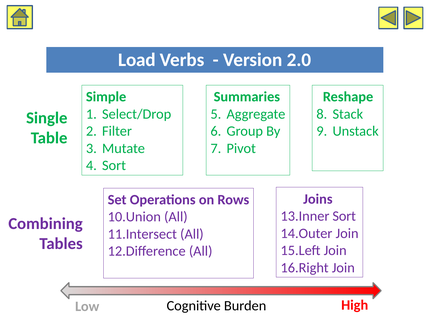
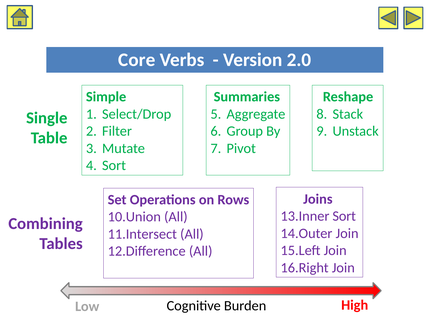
Load: Load -> Core (137, 60)
